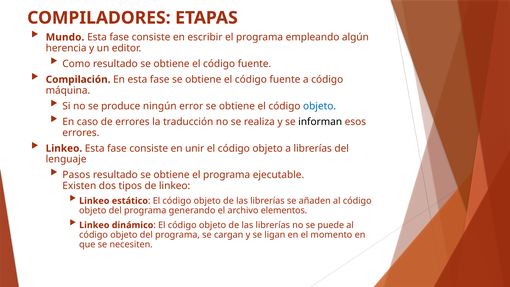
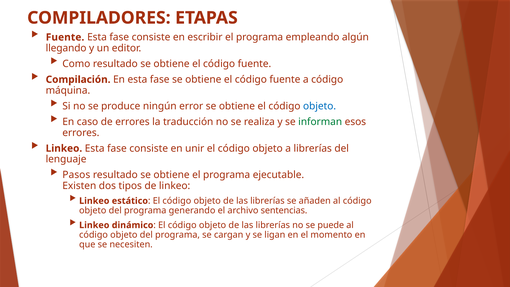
Mundo: Mundo -> Fuente (65, 37)
herencia: herencia -> llegando (66, 48)
informan colour: black -> green (320, 122)
elementos: elementos -> sentencias (284, 211)
